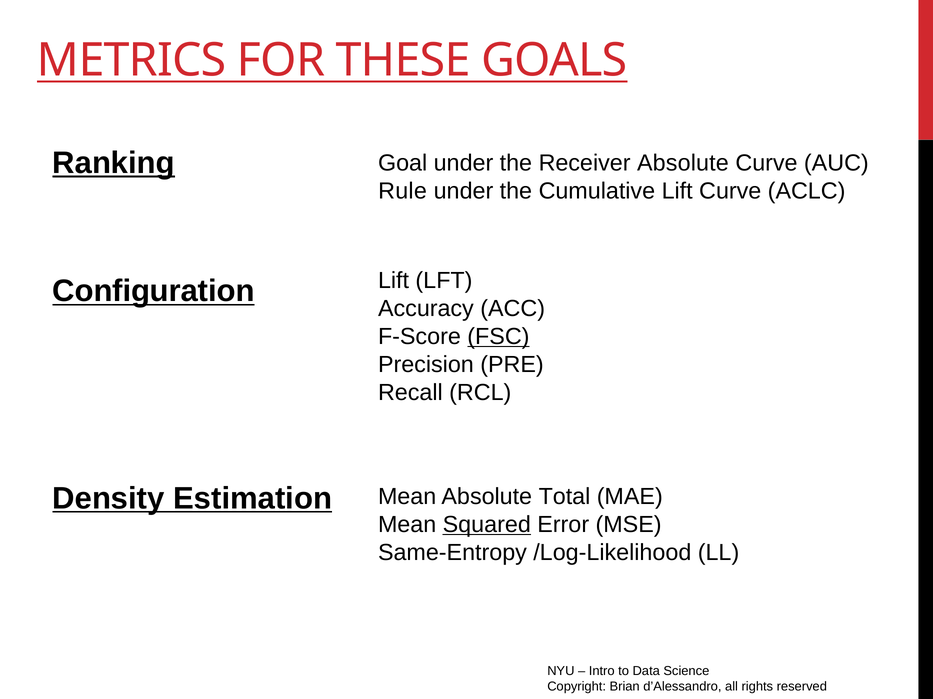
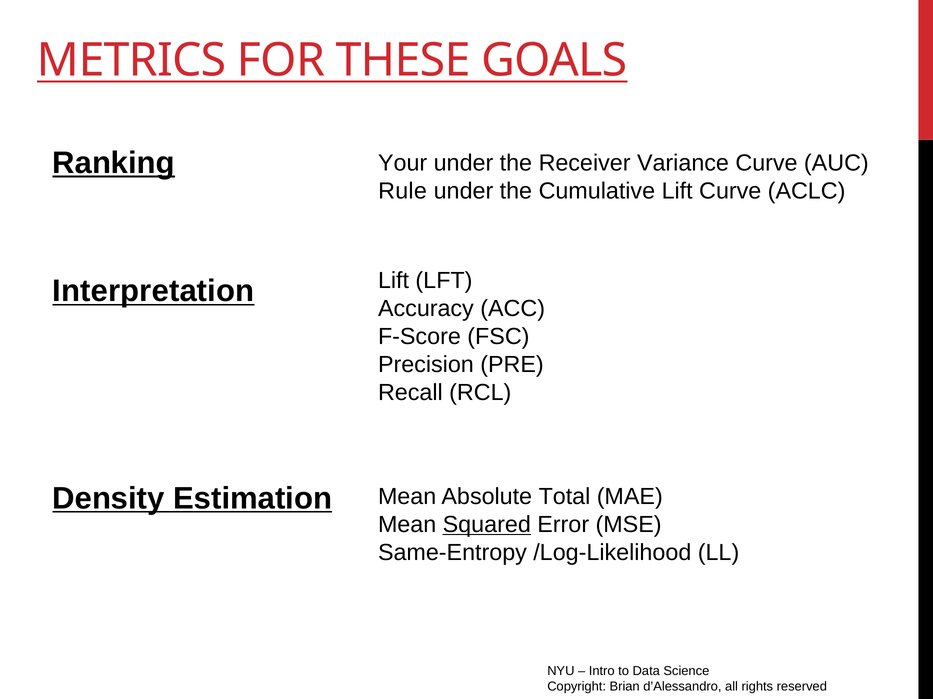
Goal: Goal -> Your (403, 163)
Receiver Absolute: Absolute -> Variance (683, 163)
Configuration: Configuration -> Interpretation (153, 291)
FSC underline: present -> none (498, 337)
